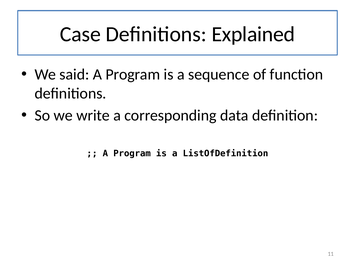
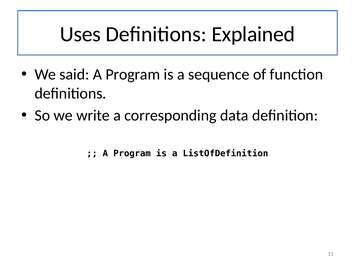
Case: Case -> Uses (80, 34)
